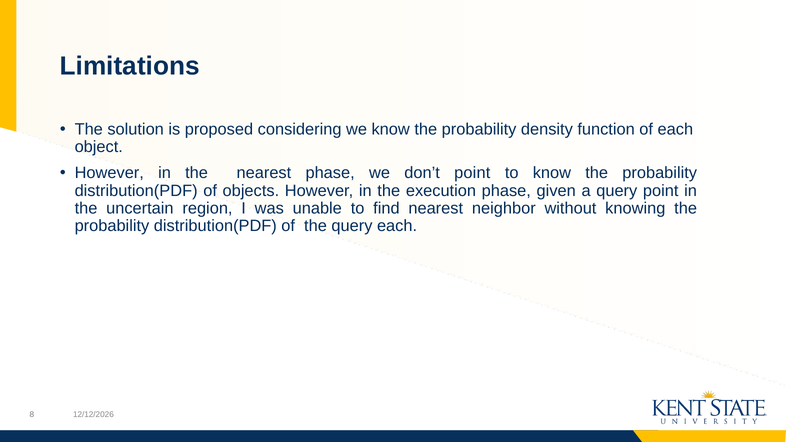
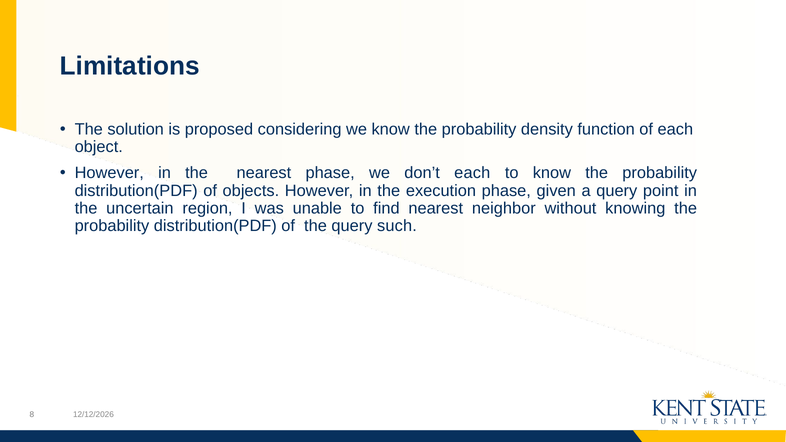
don’t point: point -> each (472, 173)
query each: each -> such (397, 226)
